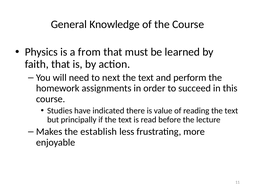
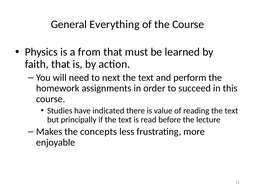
Knowledge: Knowledge -> Everything (115, 24)
establish: establish -> concepts (99, 132)
